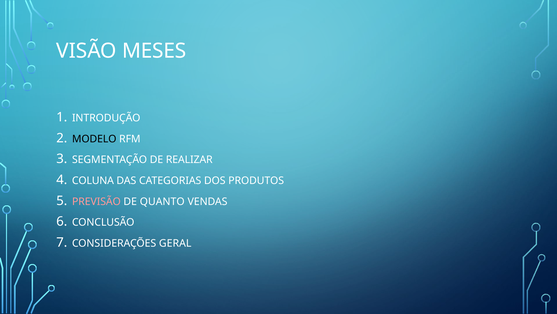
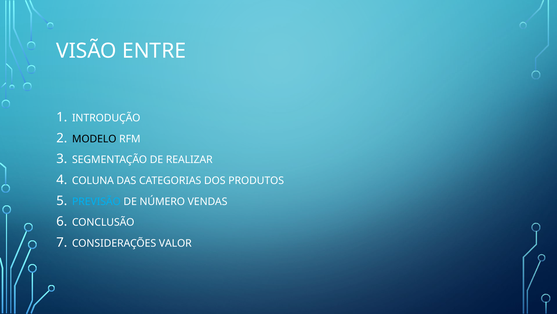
MESES: MESES -> ENTRE (154, 51)
PREVISÃO colour: pink -> light blue (96, 201)
QUANTO: QUANTO -> NÚMERO (162, 201)
GERAL: GERAL -> VALOR (175, 243)
